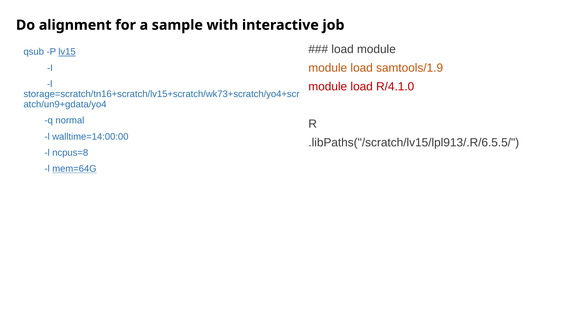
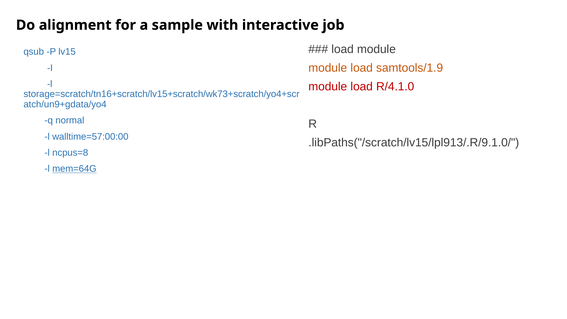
lv15 underline: present -> none (67, 52)
walltime=14:00:00: walltime=14:00:00 -> walltime=57:00:00 (90, 137)
.libPaths("/scratch/lv15/lpl913/.R/6.5.5/: .libPaths("/scratch/lv15/lpl913/.R/6.5.5/ -> .libPaths("/scratch/lv15/lpl913/.R/9.1.0/ (414, 143)
